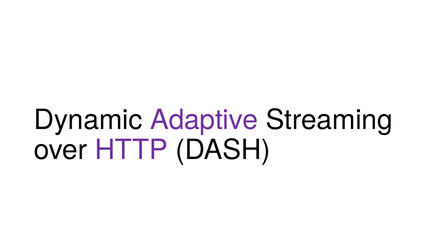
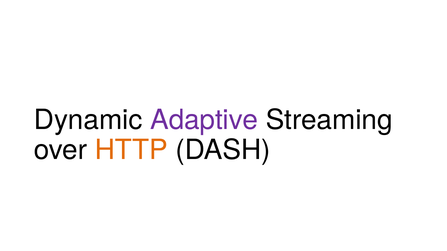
HTTP colour: purple -> orange (131, 150)
